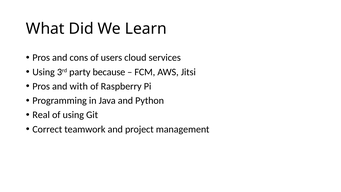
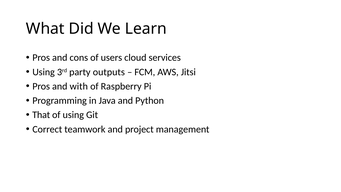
because: because -> outputs (109, 72)
Real: Real -> That (41, 115)
